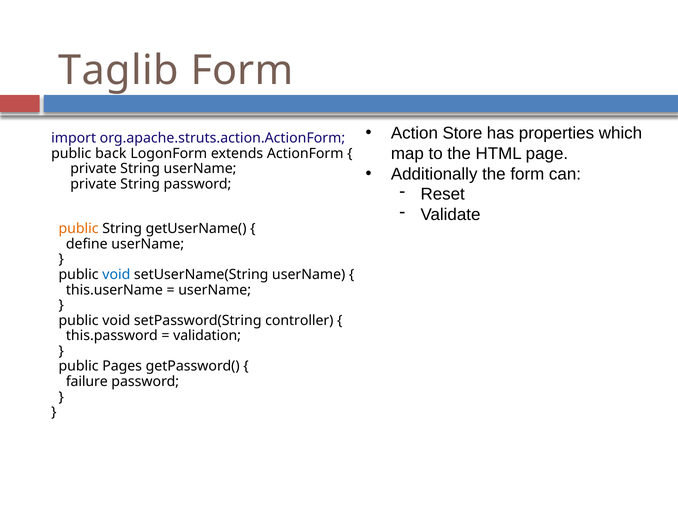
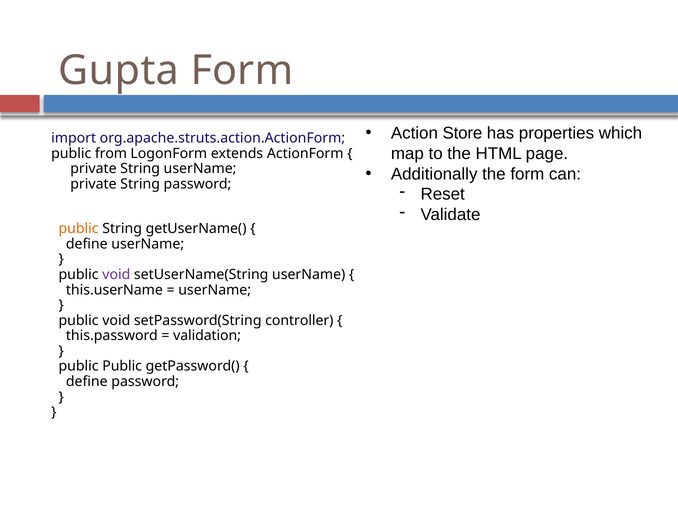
Taglib: Taglib -> Gupta (119, 71)
back: back -> from (111, 153)
void colour: blue -> purple (116, 274)
public Pages: Pages -> Public (122, 366)
failure: failure -> define (87, 381)
